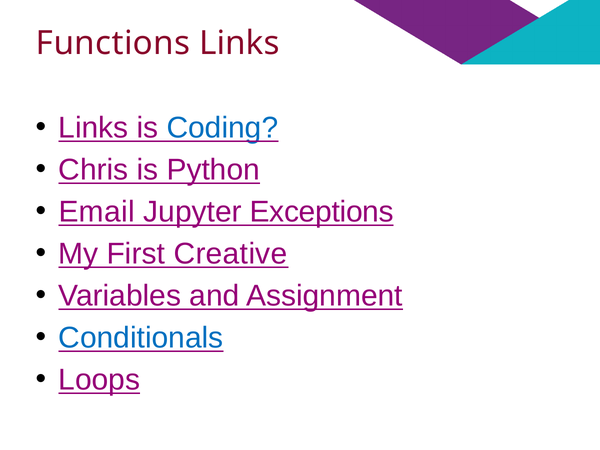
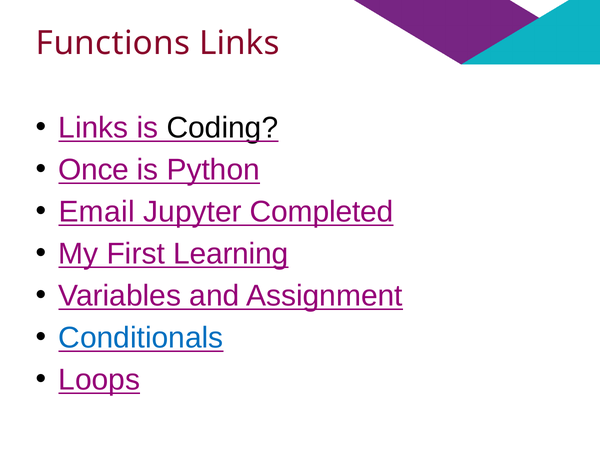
Coding colour: blue -> black (223, 128)
Chris: Chris -> Once (94, 170)
Exceptions: Exceptions -> Completed (322, 212)
Creative: Creative -> Learning (231, 254)
